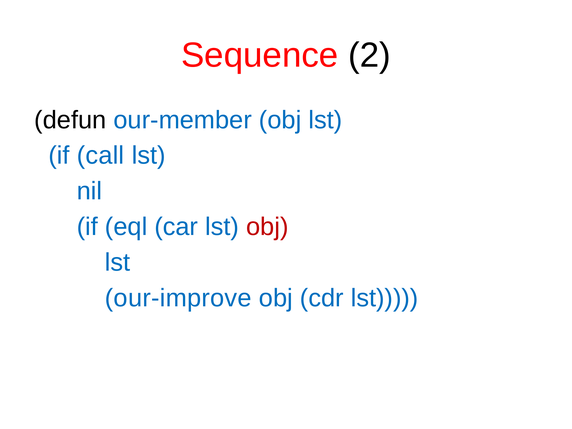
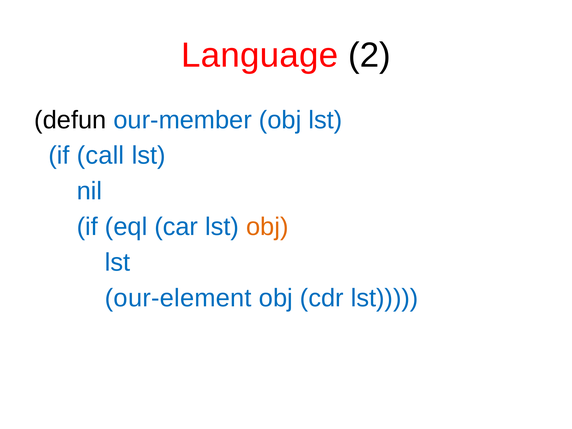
Sequence: Sequence -> Language (260, 55)
obj colour: red -> orange (267, 227)
our-improve: our-improve -> our-element (178, 298)
